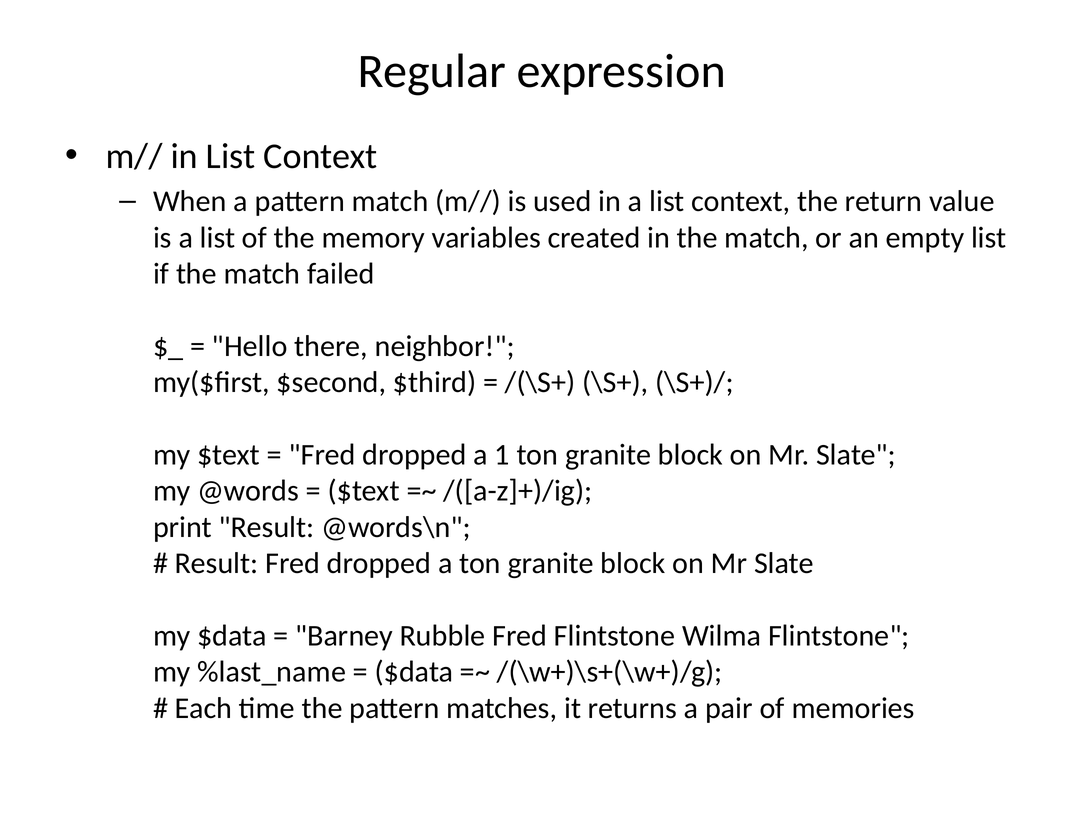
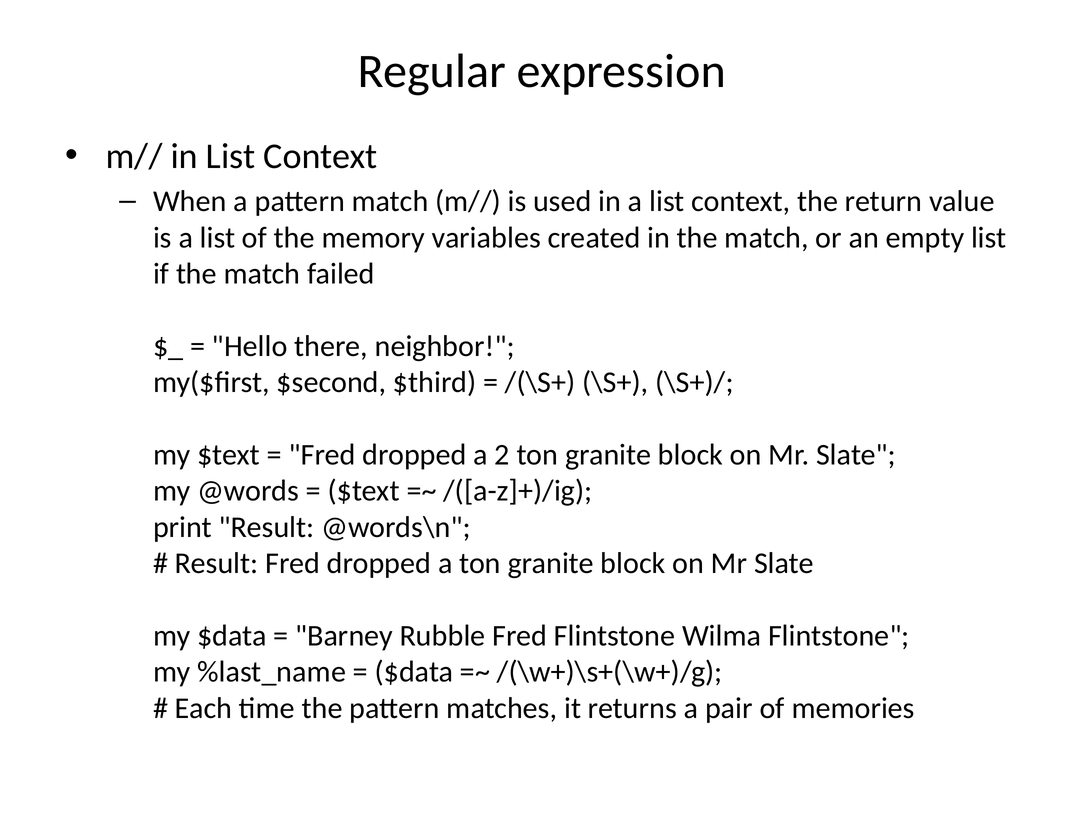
1: 1 -> 2 (502, 455)
